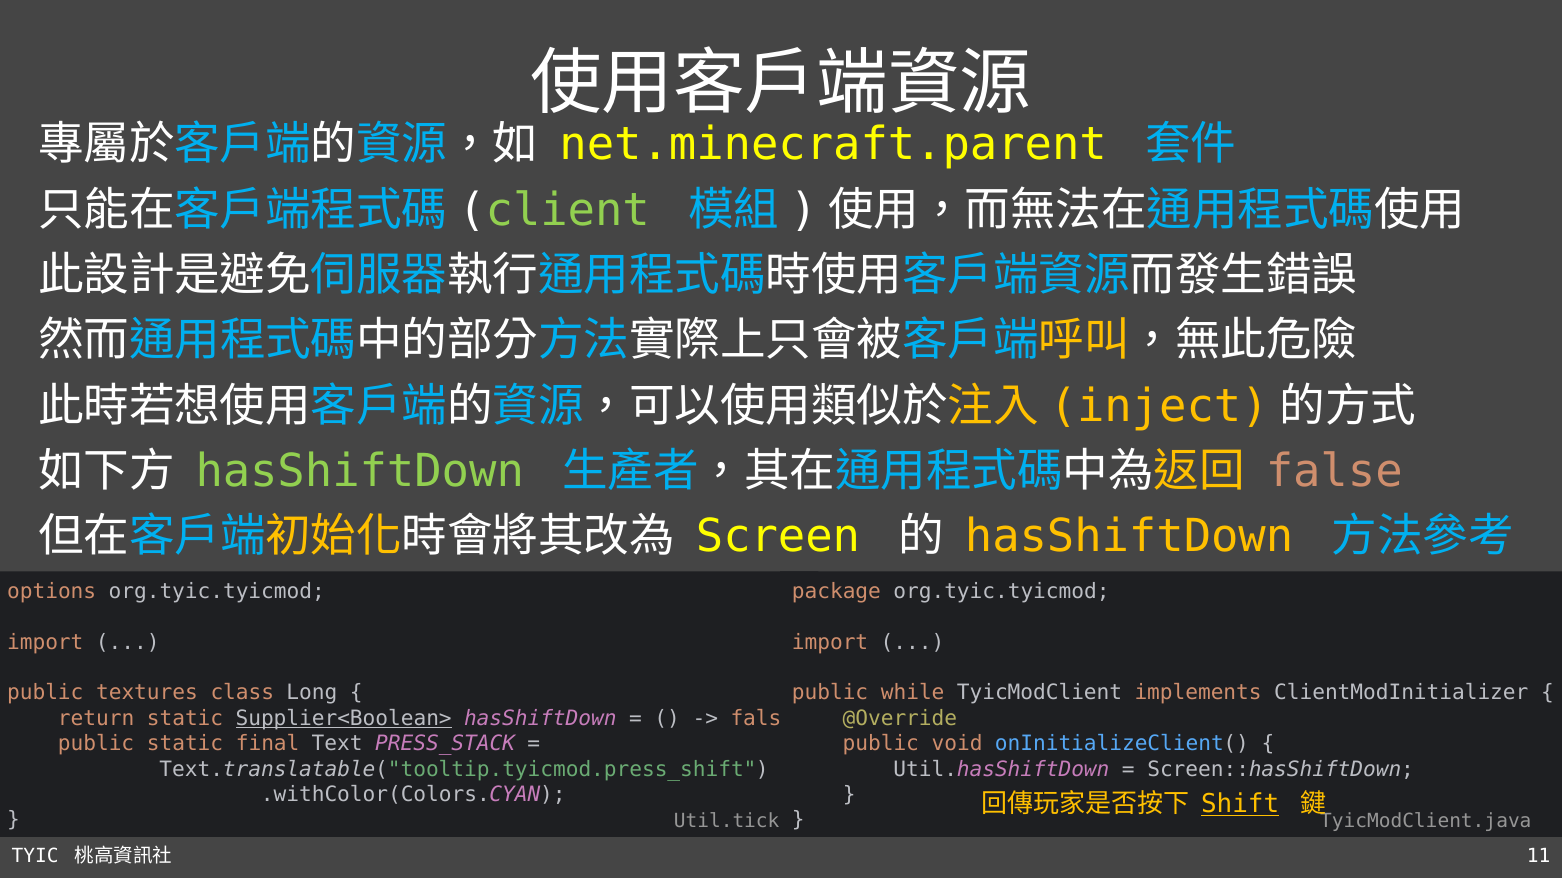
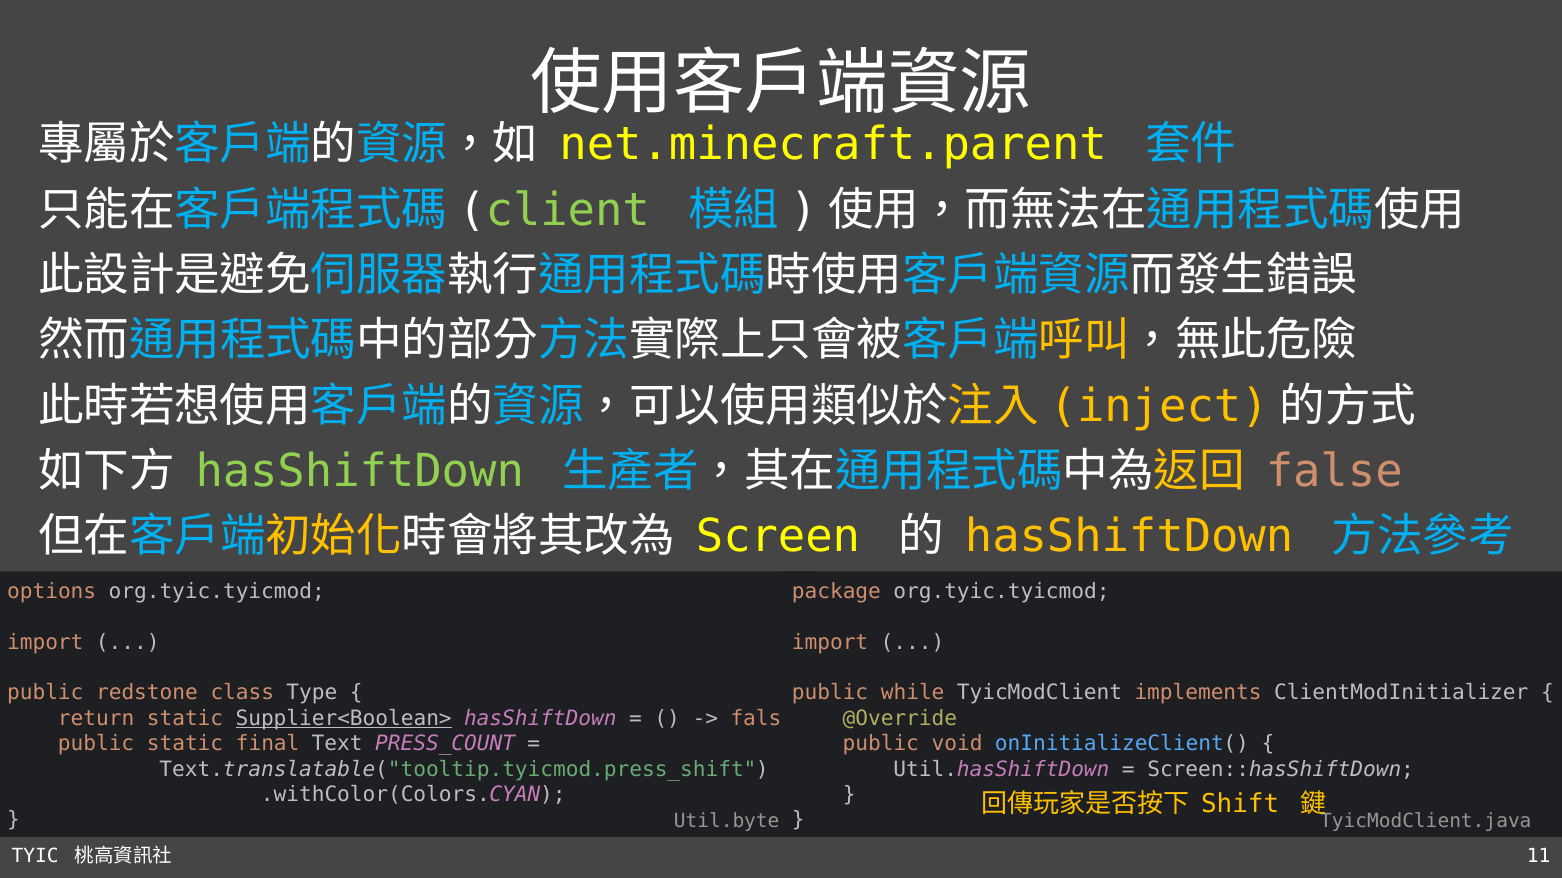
textures: textures -> redstone (147, 693)
Long: Long -> Type (312, 693)
PRESS_STACK: PRESS_STACK -> PRESS_COUNT (445, 744)
Shift underline: present -> none (1240, 805)
Util.tick: Util.tick -> Util.byte (727, 822)
